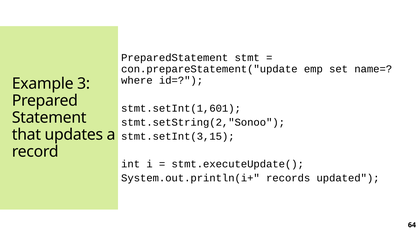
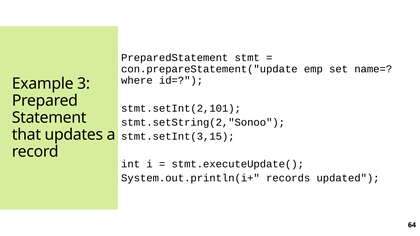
stmt.setInt(1,601: stmt.setInt(1,601 -> stmt.setInt(2,101 (181, 108)
